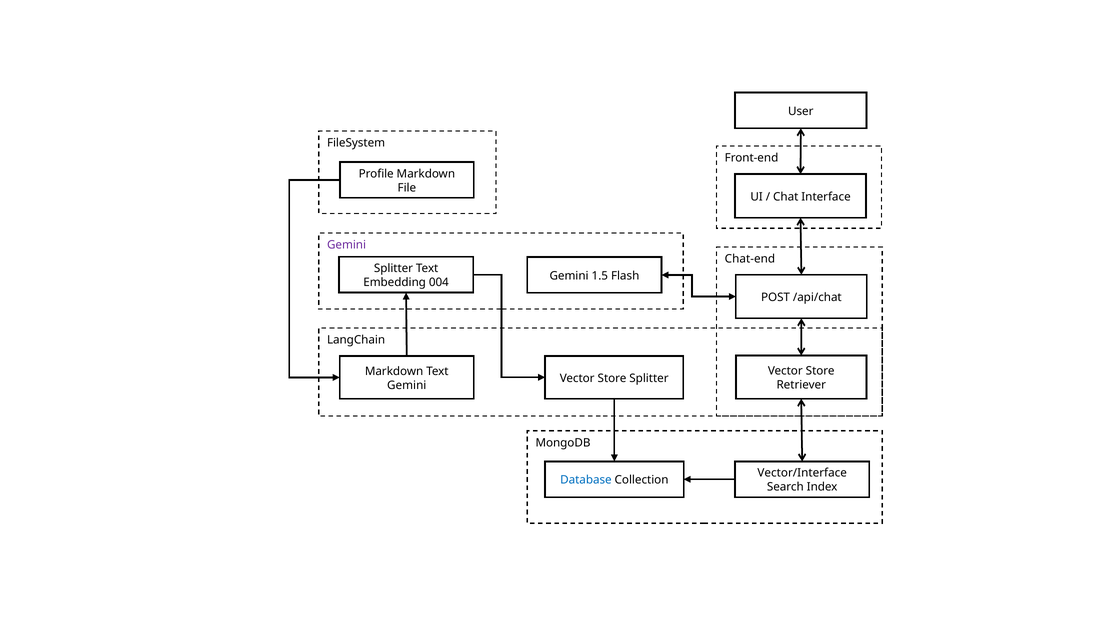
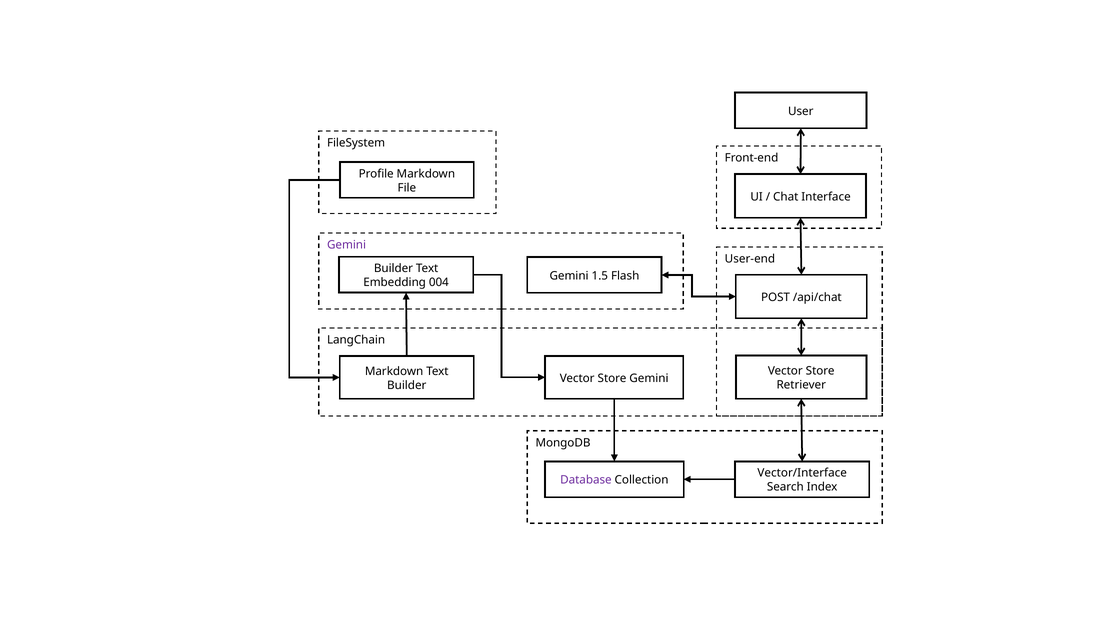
Chat-end: Chat-end -> User-end (750, 259)
Splitter: Splitter -> Builder (393, 268)
Store Splitter: Splitter -> Gemini (649, 378)
Gemini: Gemini -> Builder (407, 385)
Database colour: blue -> purple (586, 480)
